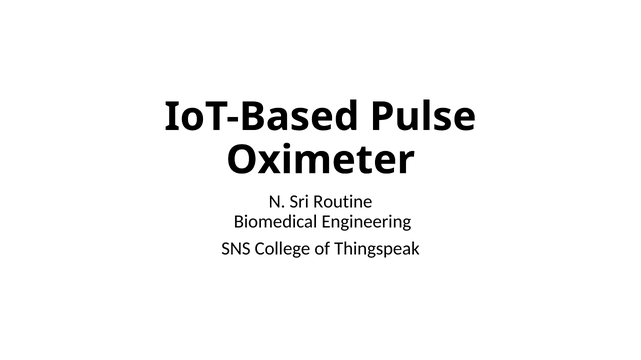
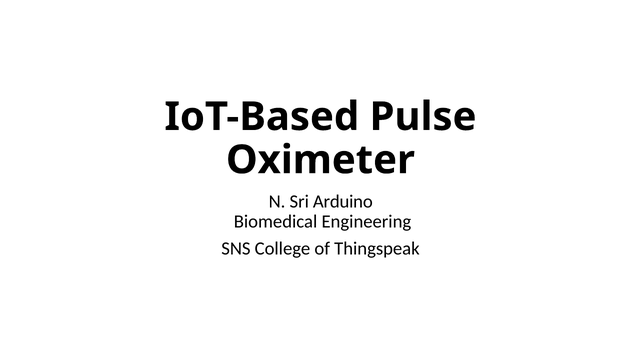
Routine: Routine -> Arduino (343, 202)
